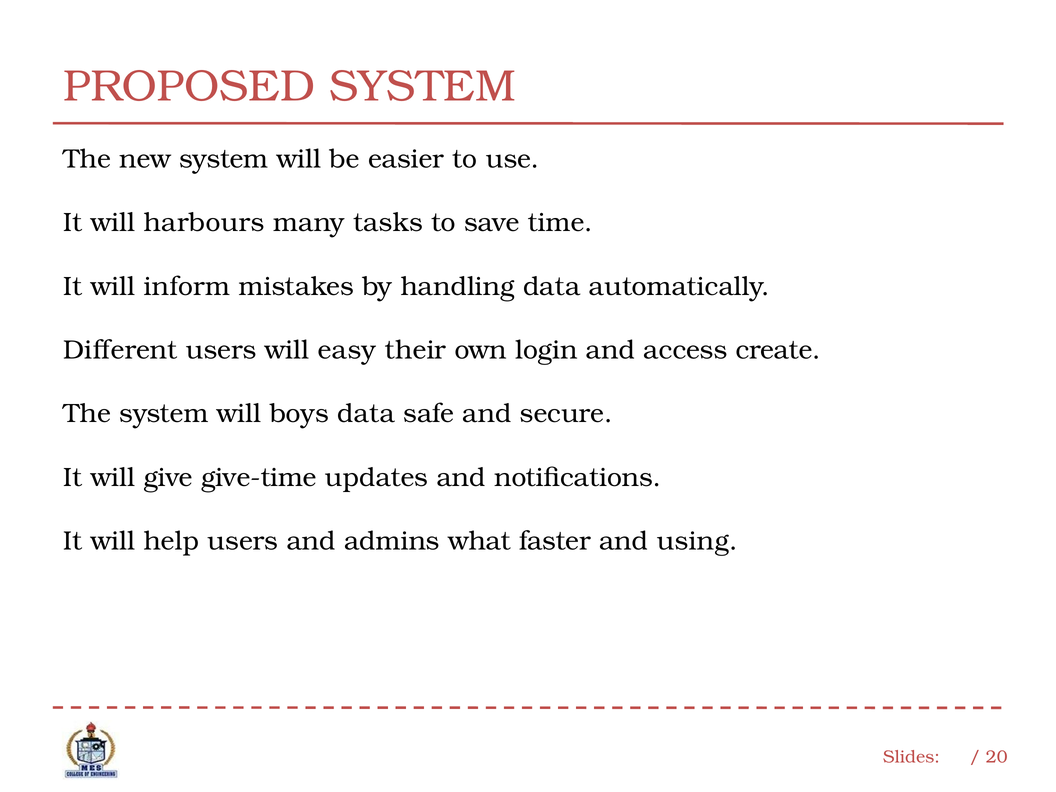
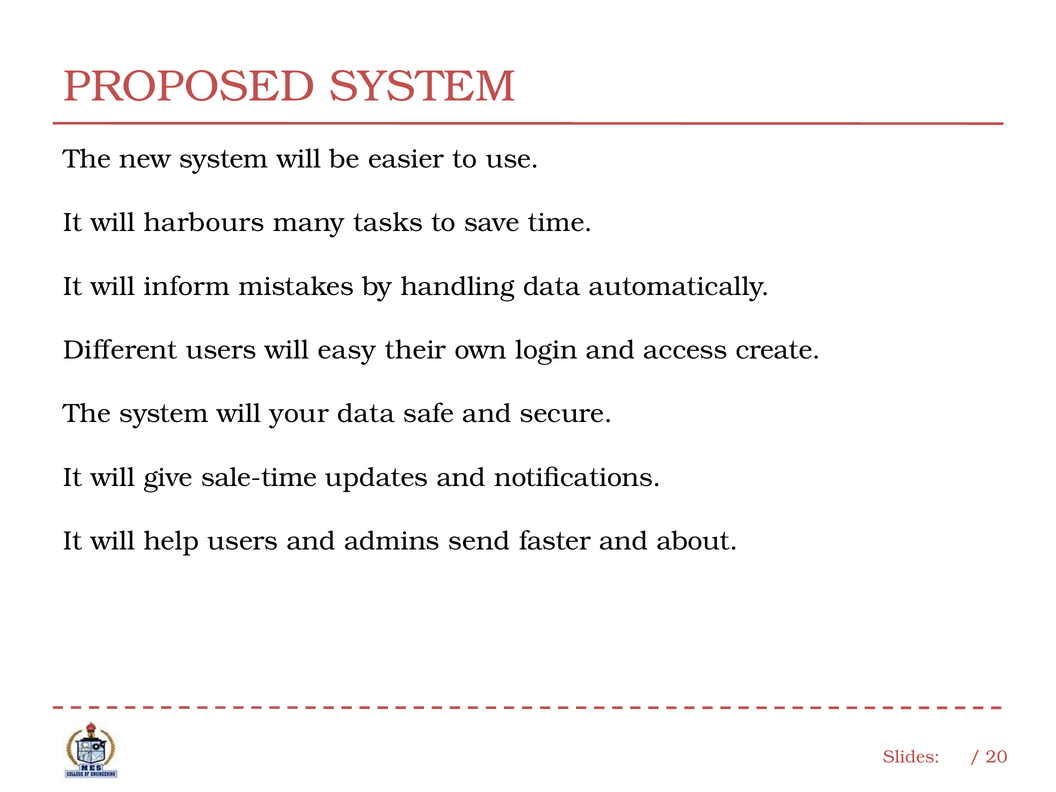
boys: boys -> your (299, 414)
give-time: give-time -> sale-time (259, 477)
what: what -> send (479, 541)
using: using -> about (697, 541)
